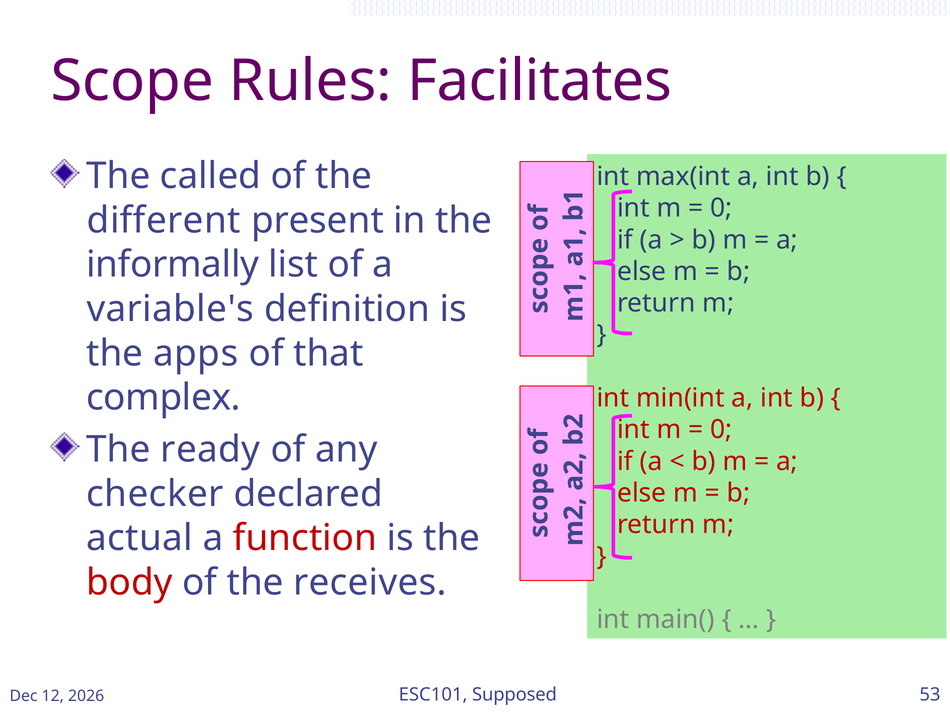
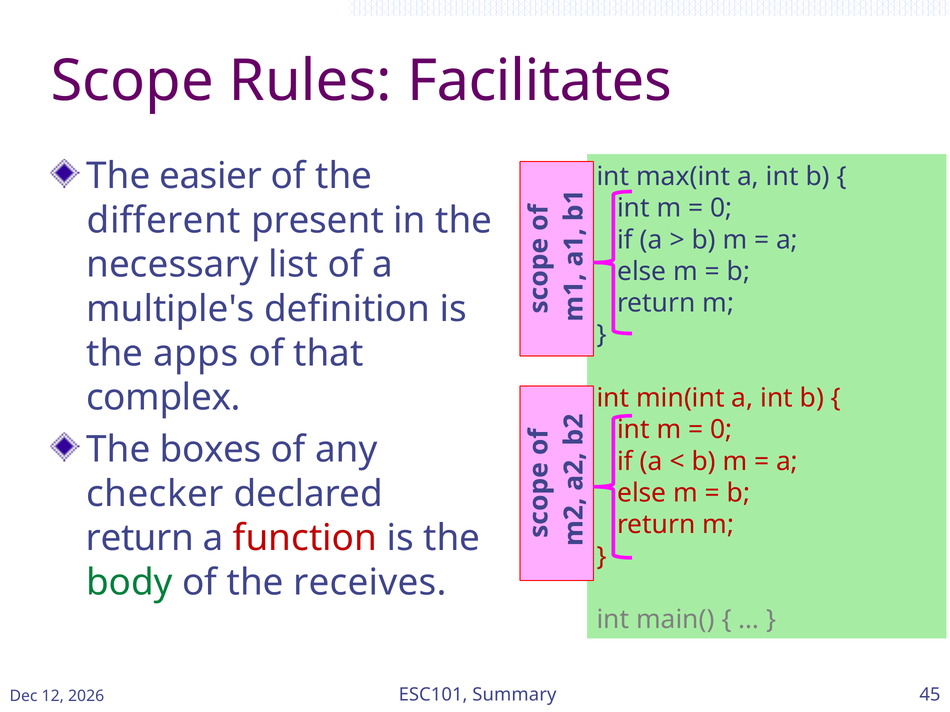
called: called -> easier (211, 176)
informally: informally -> necessary (172, 265)
variable's: variable's -> multiple's (170, 309)
ready: ready -> boxes (211, 450)
actual: actual -> return (140, 539)
body colour: red -> green (129, 583)
Supposed: Supposed -> Summary (514, 695)
53: 53 -> 45 (930, 695)
